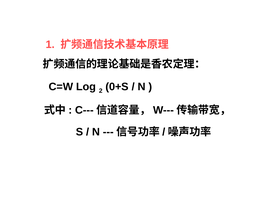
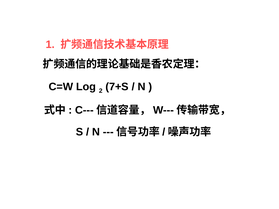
0+S: 0+S -> 7+S (117, 87)
